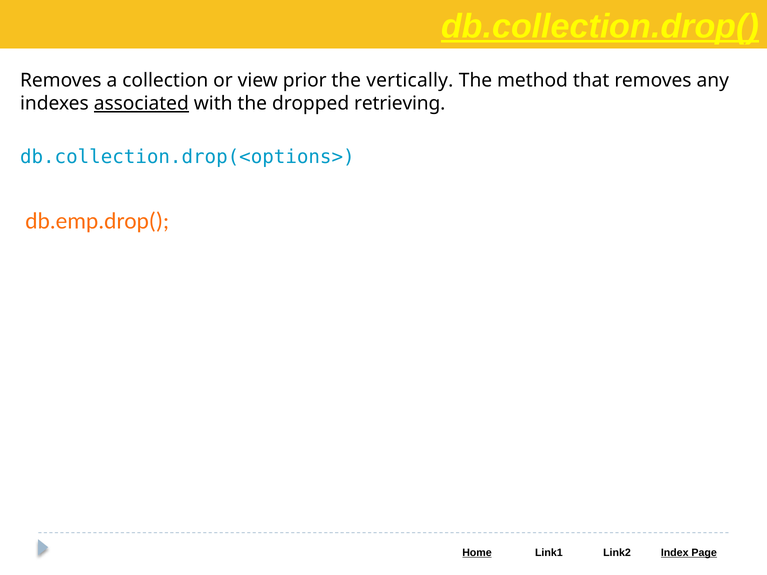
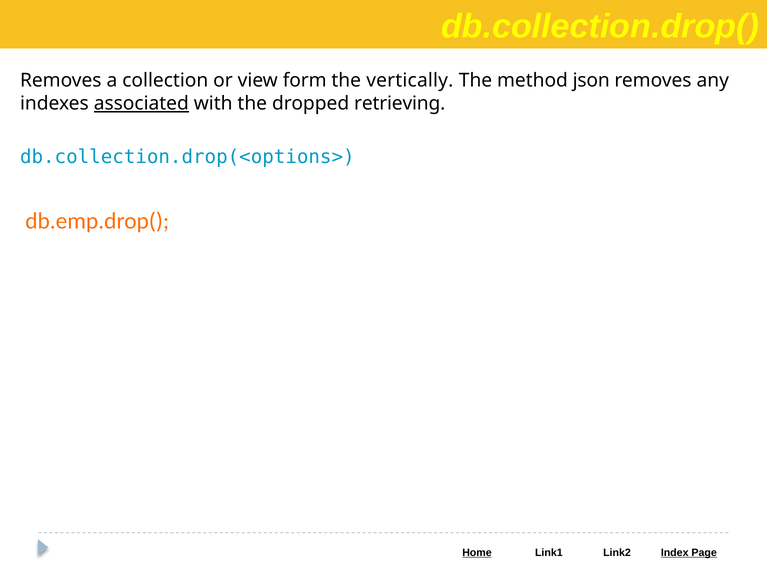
db.collection.drop( underline: present -> none (600, 27)
prior: prior -> form (305, 81)
that: that -> json (591, 81)
